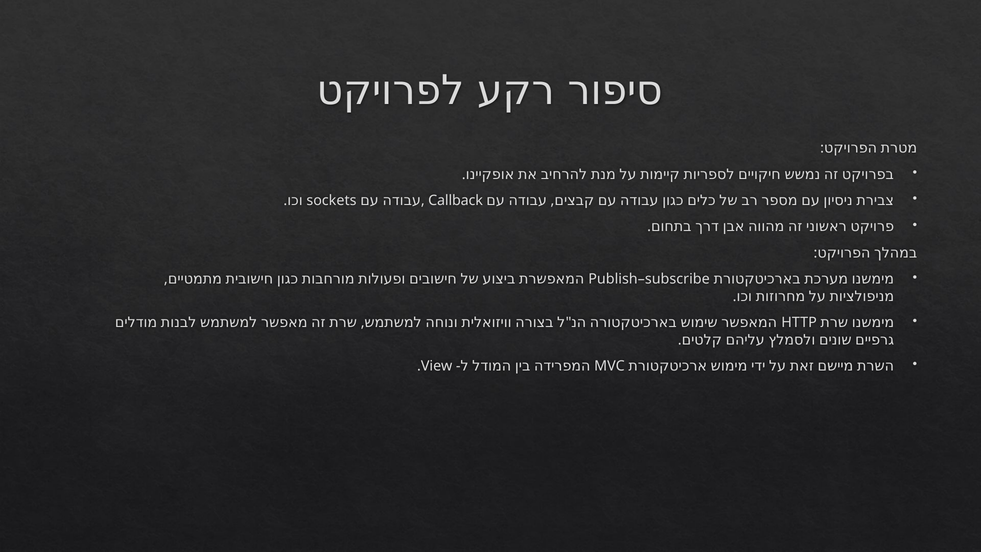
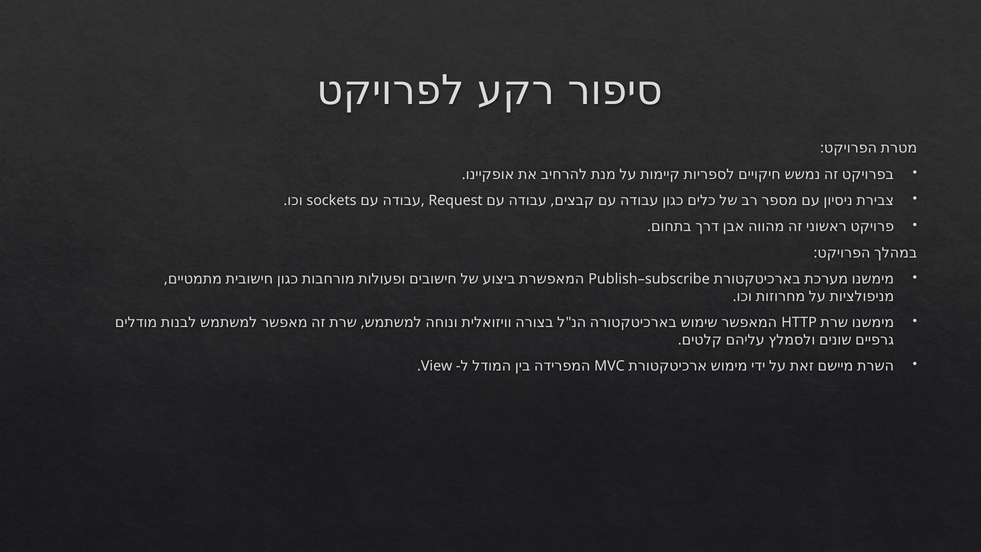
Callback: Callback -> Request (456, 200)
